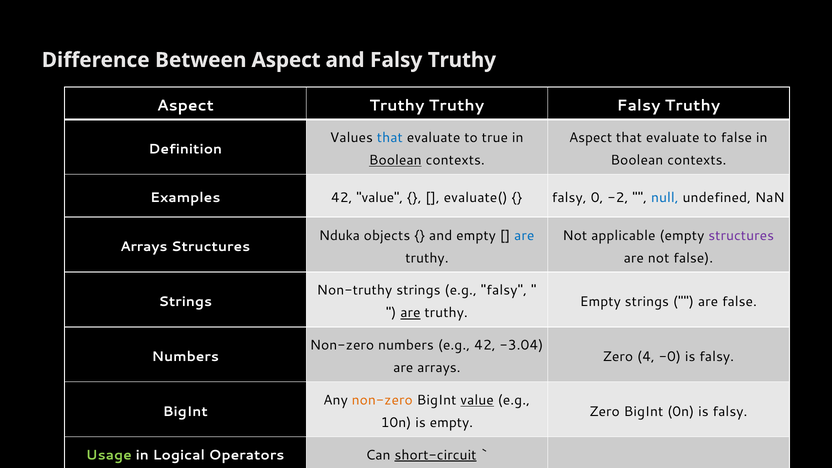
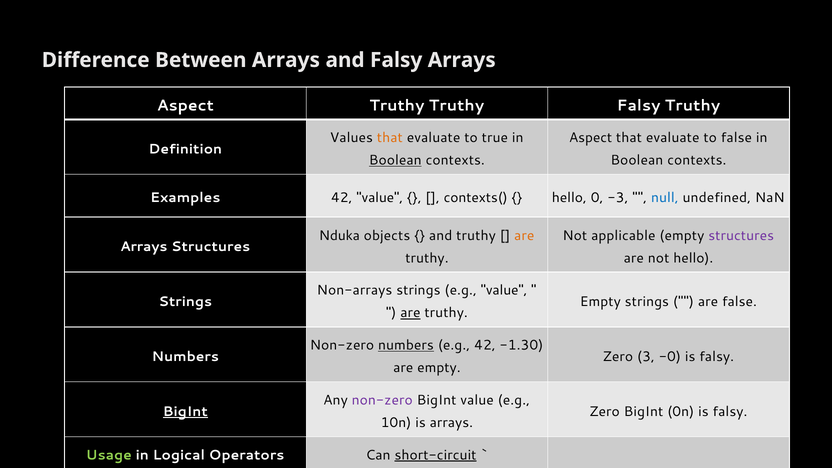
Between Aspect: Aspect -> Arrays (286, 60)
and Falsy Truthy: Truthy -> Arrays (462, 60)
that colour: blue -> orange (390, 138)
evaluate(: evaluate( -> contexts( (476, 198)
falsy: falsy -> hello (569, 198)
-2: -2 -> -3 (618, 198)
and empty: empty -> truthy (476, 235)
are colour: blue -> orange (524, 235)
not false: false -> hello (693, 258)
Non-truthy: Non-truthy -> Non-arrays (355, 290)
e.g falsy: falsy -> value (504, 290)
numbers underline: none -> present (406, 345)
-3.04: -3.04 -> -1.30 (521, 345)
4: 4 -> 3 (646, 357)
are arrays: arrays -> empty (439, 368)
non-zero colour: orange -> purple (382, 400)
value underline: present -> none (477, 400)
BigInt underline: none -> present (185, 411)
is empty: empty -> arrays (451, 423)
